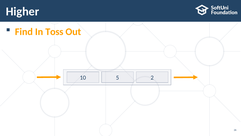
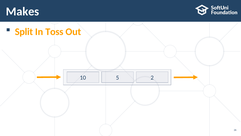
Higher: Higher -> Makes (23, 12)
Find: Find -> Split (24, 32)
